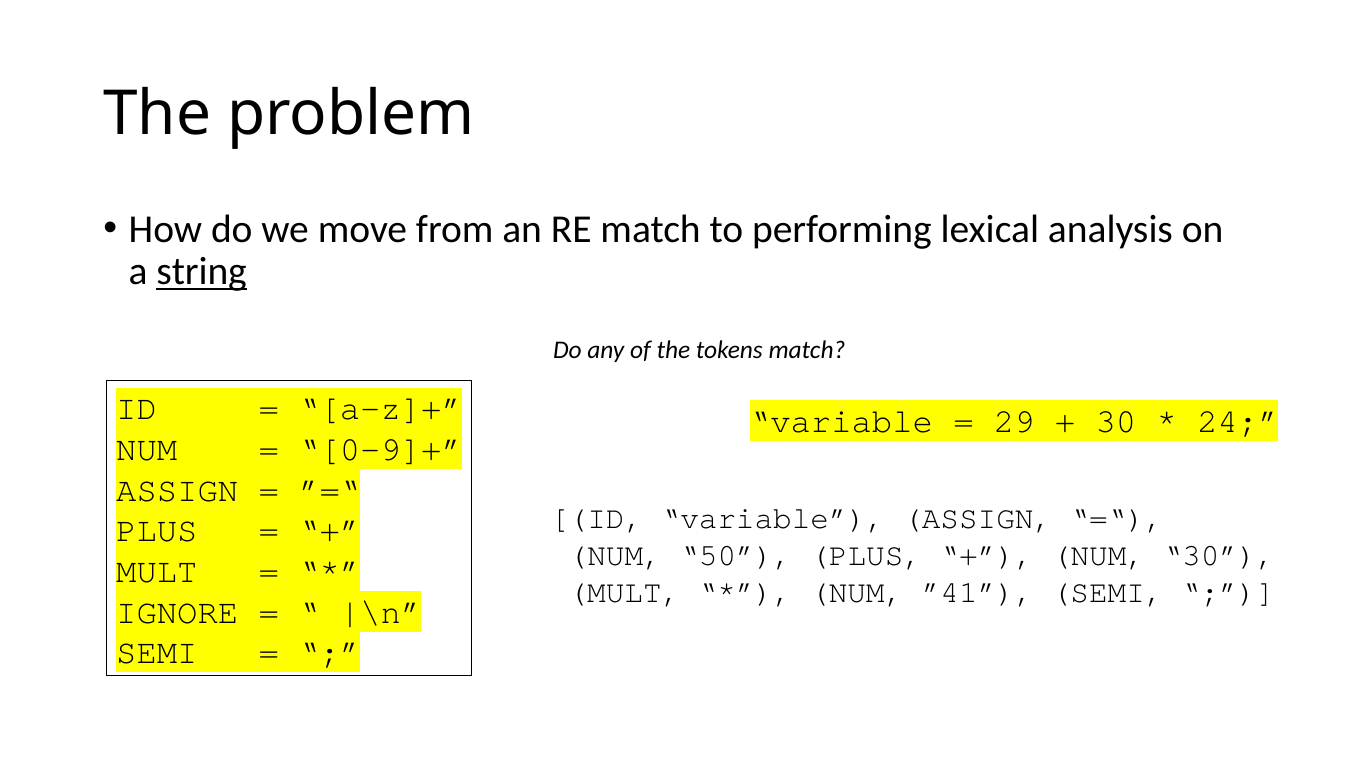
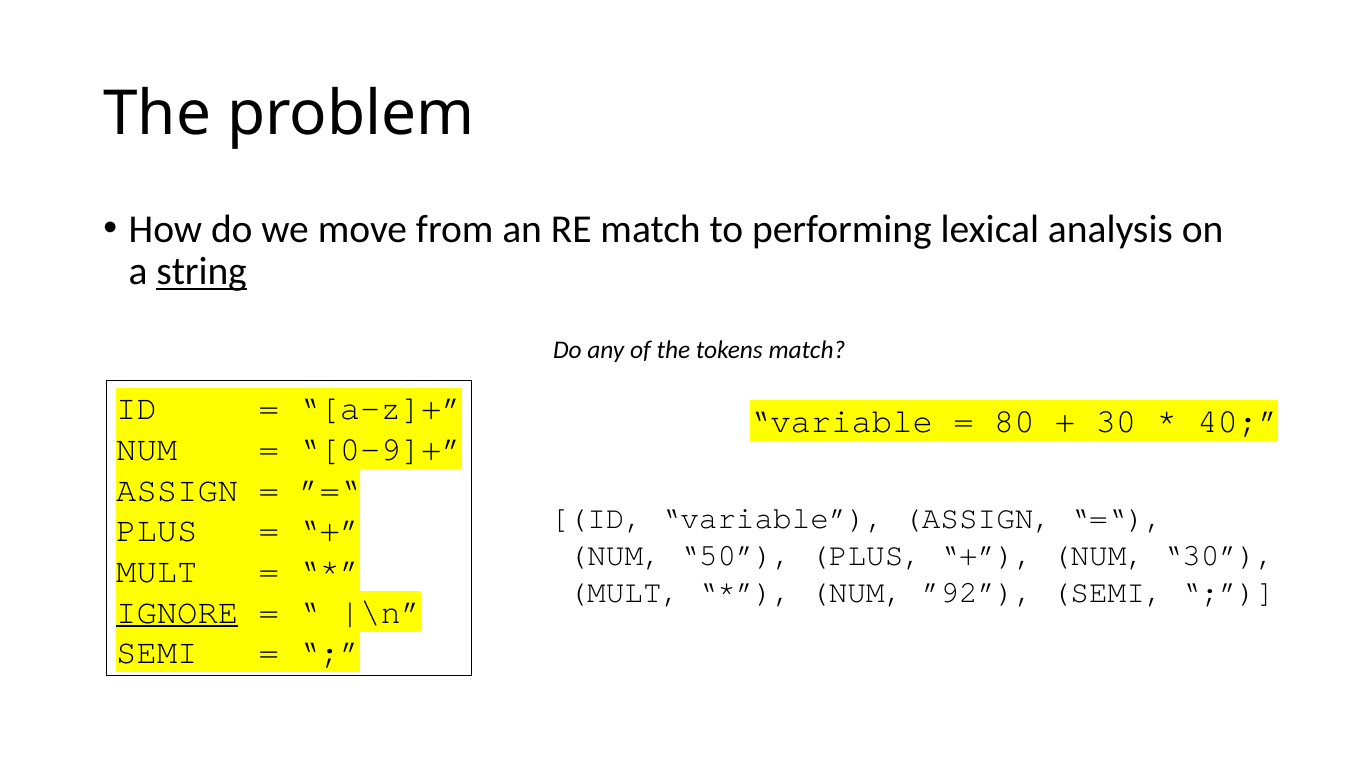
29: 29 -> 80 (1014, 421)
24: 24 -> 40 (1238, 421)
”41: ”41 -> ”92 (978, 593)
IGNORE underline: none -> present (177, 612)
